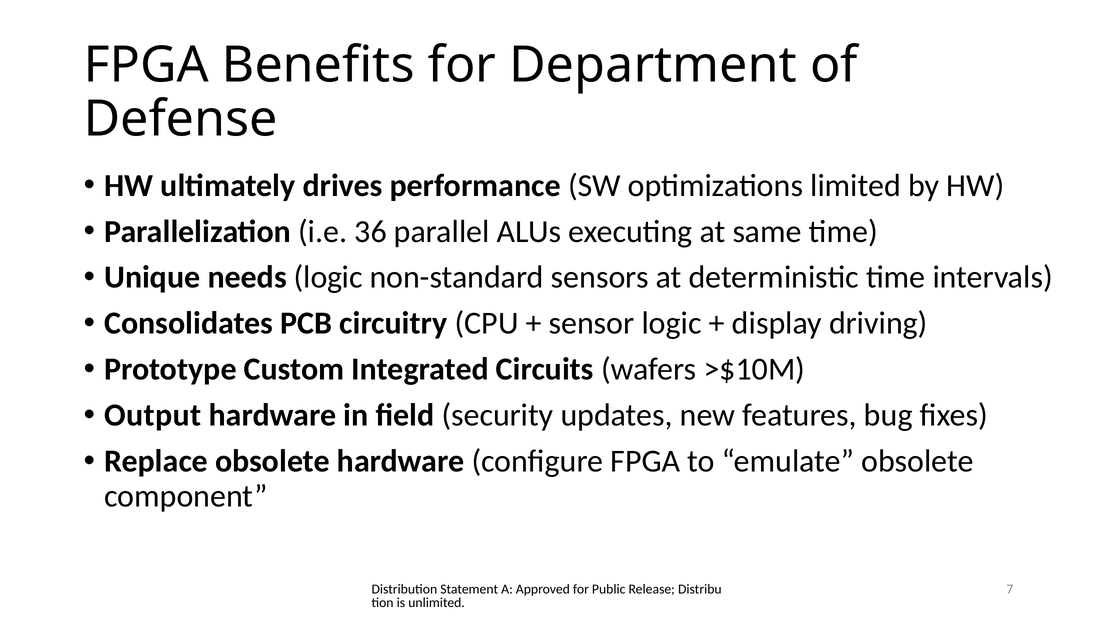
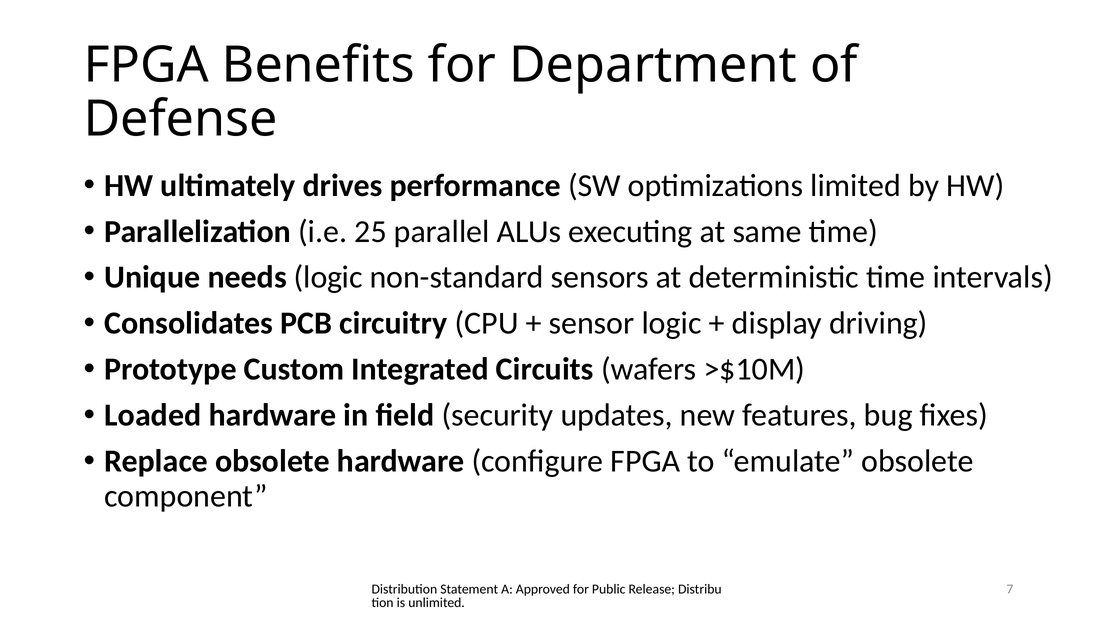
36: 36 -> 25 (371, 231)
Output: Output -> Loaded (153, 415)
